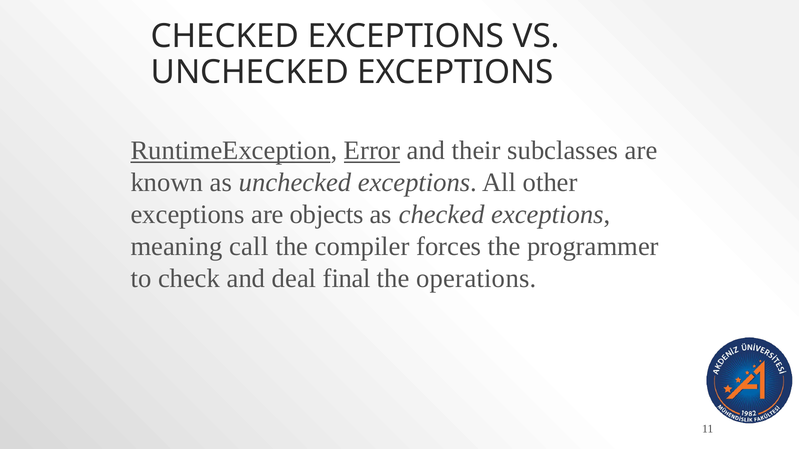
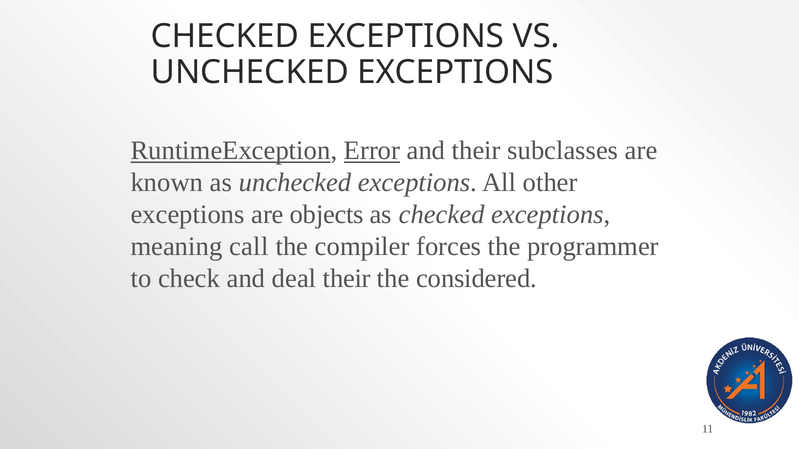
deal final: final -> their (347, 279)
operations: operations -> considered (477, 279)
